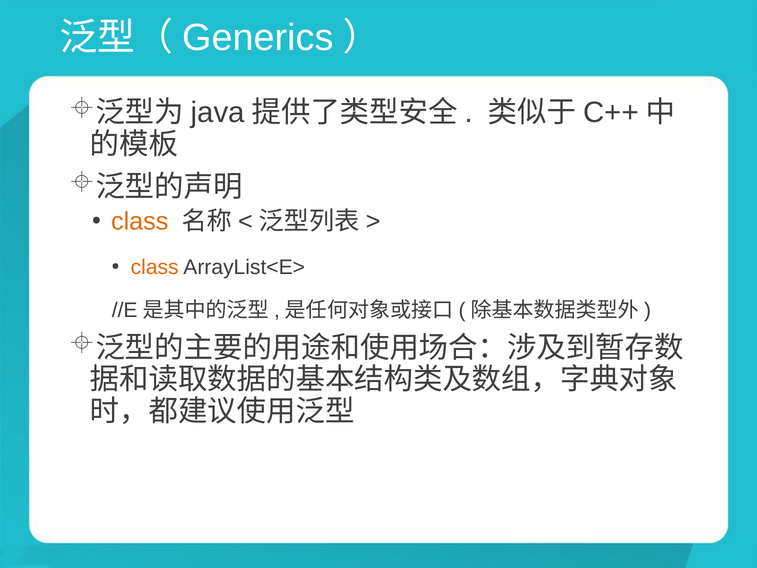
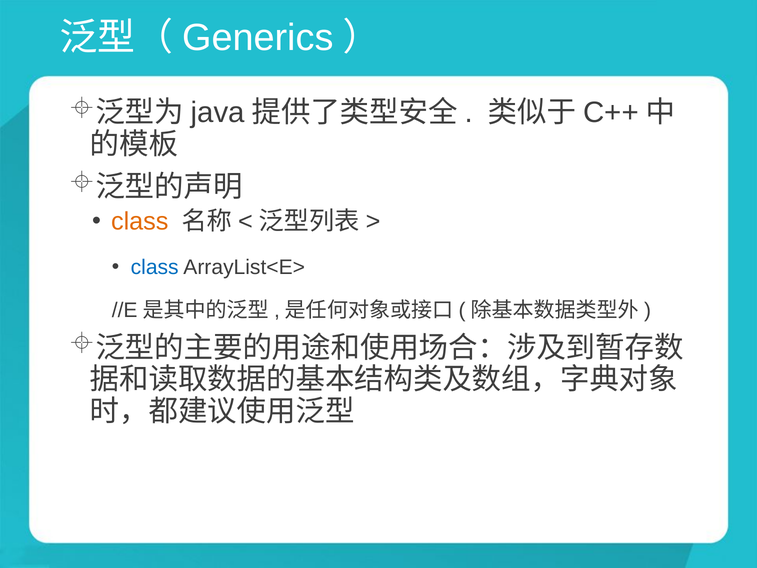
class colour: orange -> blue (155, 267)
